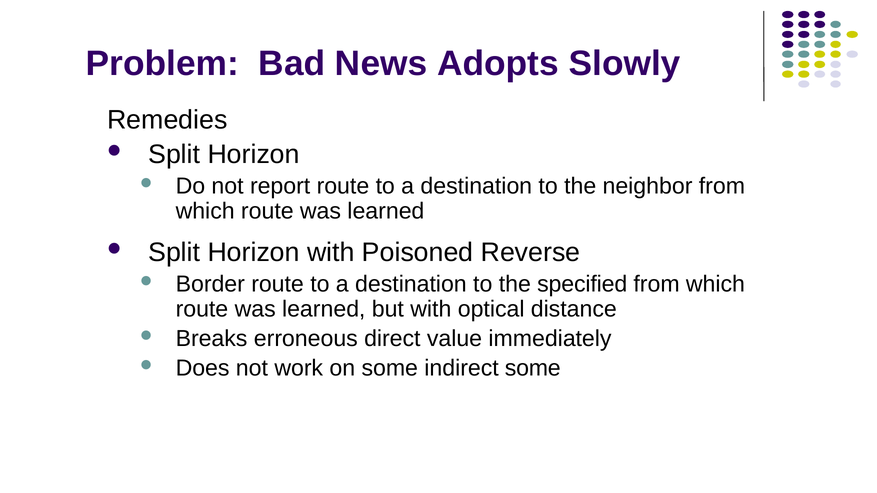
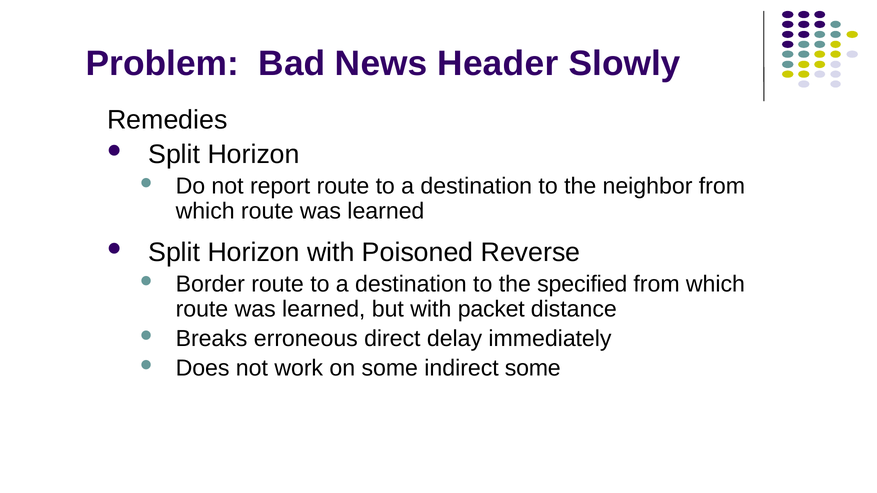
Adopts: Adopts -> Header (498, 64)
optical: optical -> packet (491, 309)
value: value -> delay (455, 339)
